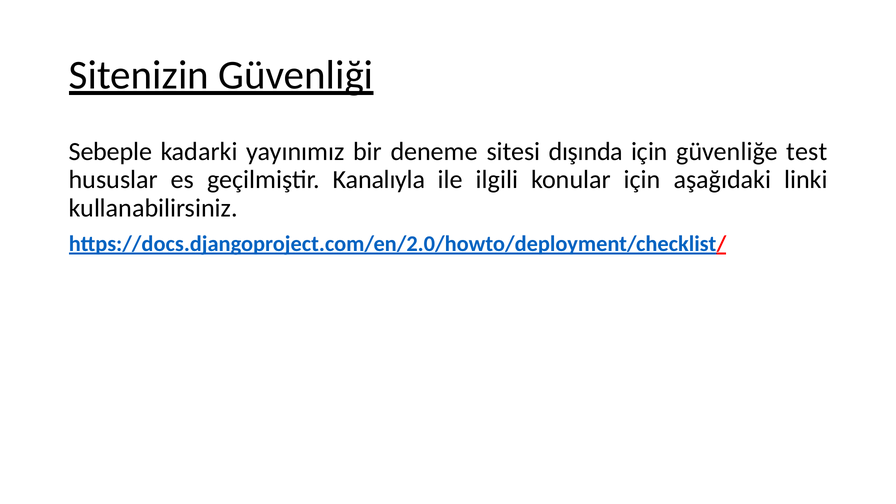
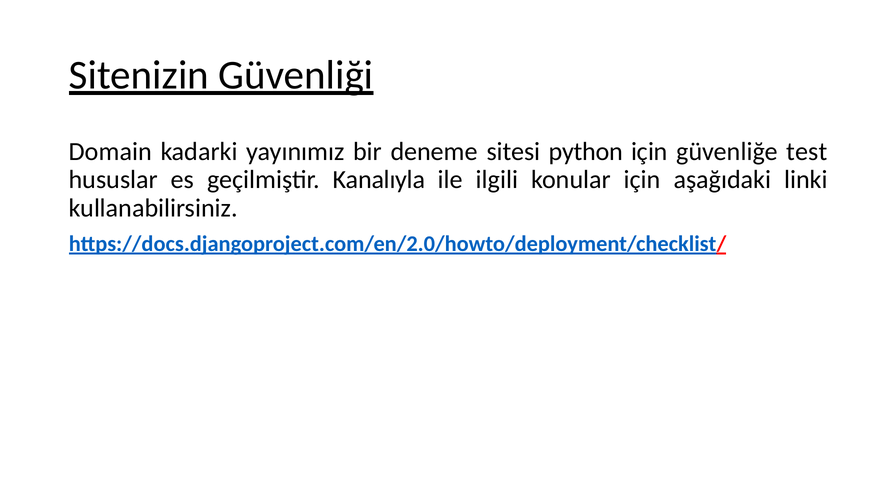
Sebeple: Sebeple -> Domain (110, 152)
dışında: dışında -> python (586, 152)
